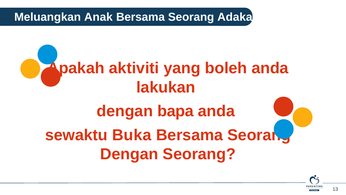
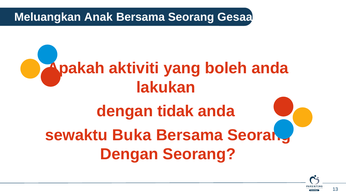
Adakah: Adakah -> Gesaan (238, 17)
bapa: bapa -> tidak (176, 111)
